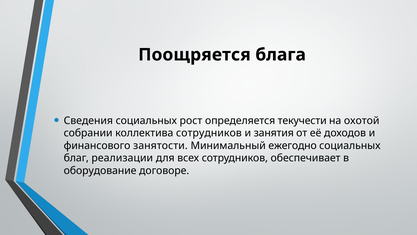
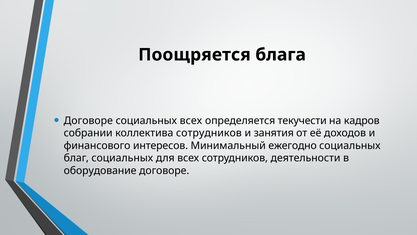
Сведения: Сведения -> Договоре (88, 120)
социальных рост: рост -> всех (191, 120)
охотой: охотой -> кадров (362, 120)
занятости: занятости -> интересов (161, 145)
благ реализации: реализации -> социальных (122, 158)
обеспечивает: обеспечивает -> деятельности (306, 158)
